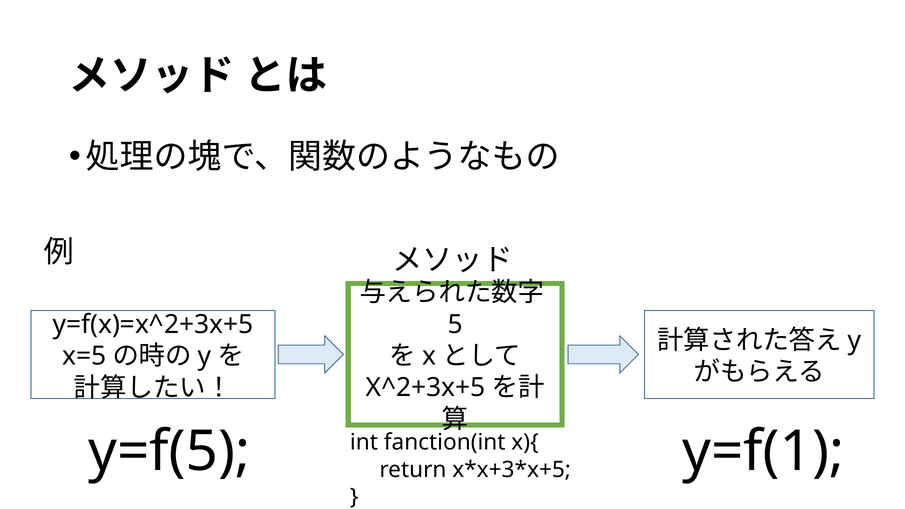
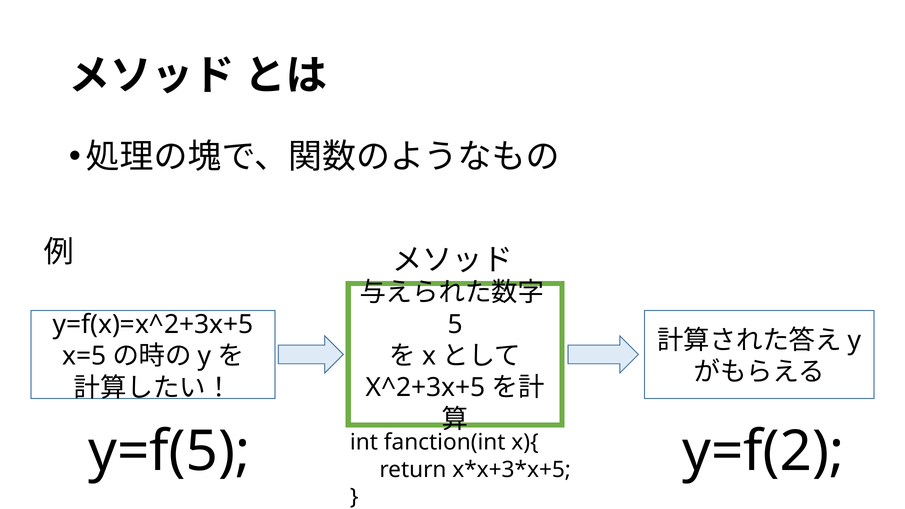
y=f(1: y=f(1 -> y=f(2 (763, 452)
